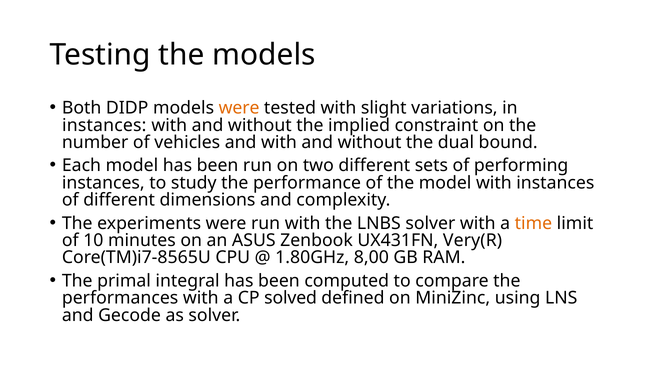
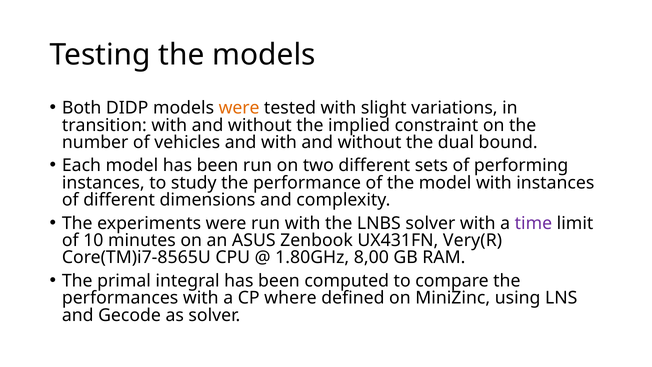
instances: instances -> transition (104, 125)
time colour: orange -> purple (533, 223)
solved: solved -> where (290, 298)
